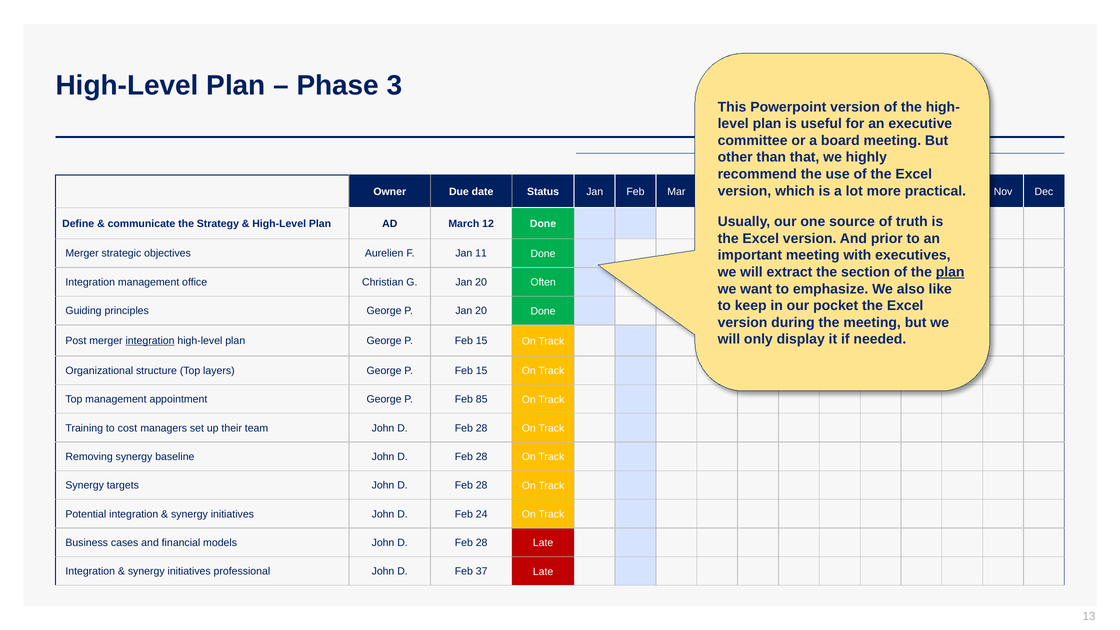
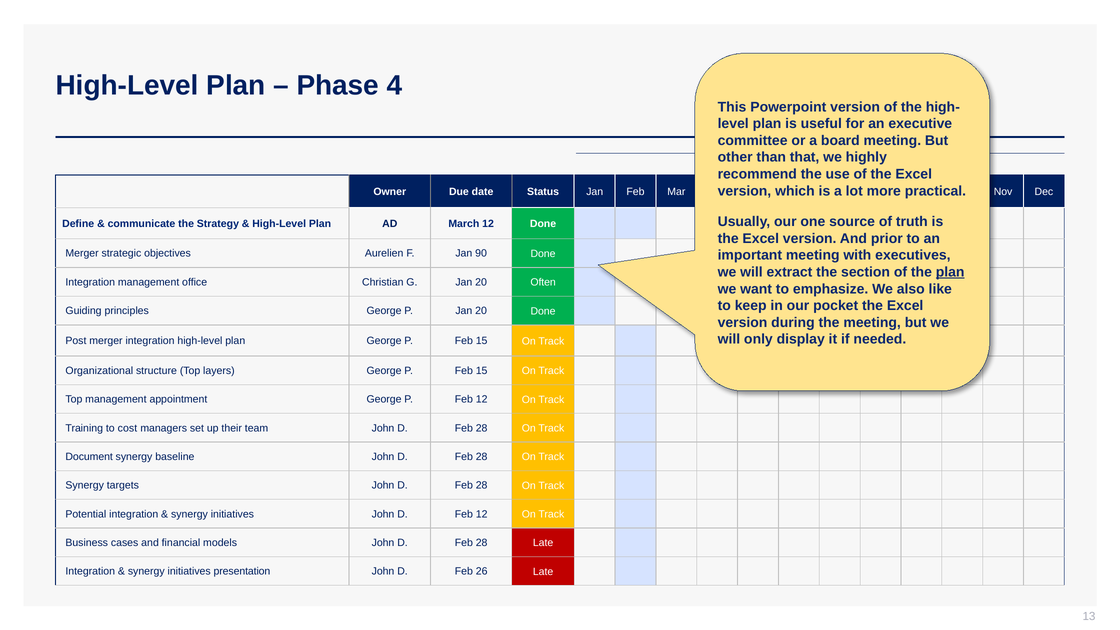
3: 3 -> 4 (395, 86)
11: 11 -> 90 (481, 254)
integration underline: present -> none (150, 341)
P Feb 85: 85 -> 12 (482, 399)
Removing: Removing -> Document (89, 457)
D Feb 24: 24 -> 12 (482, 514)
professional: professional -> presentation (242, 571)
37: 37 -> 26 (482, 571)
